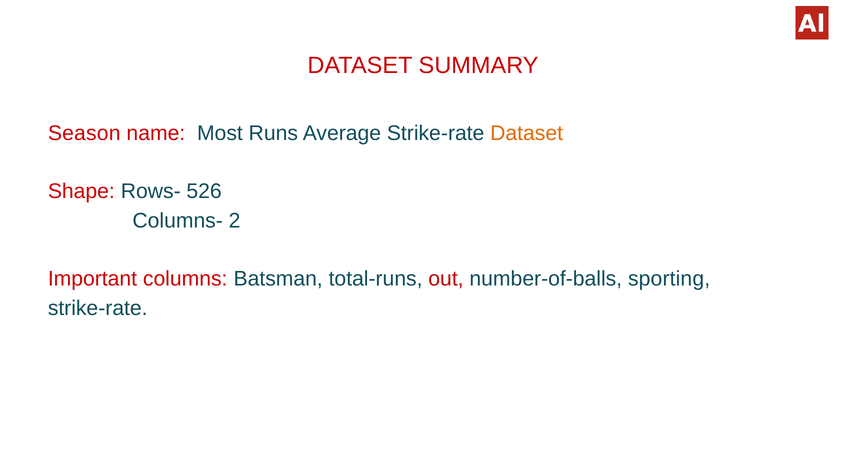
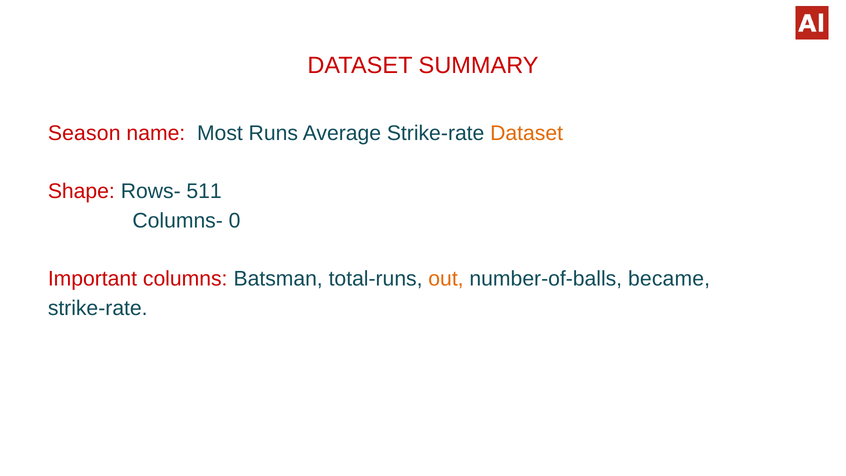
526: 526 -> 511 (204, 191)
2: 2 -> 0 (235, 221)
out colour: red -> orange (446, 279)
sporting: sporting -> became (669, 279)
